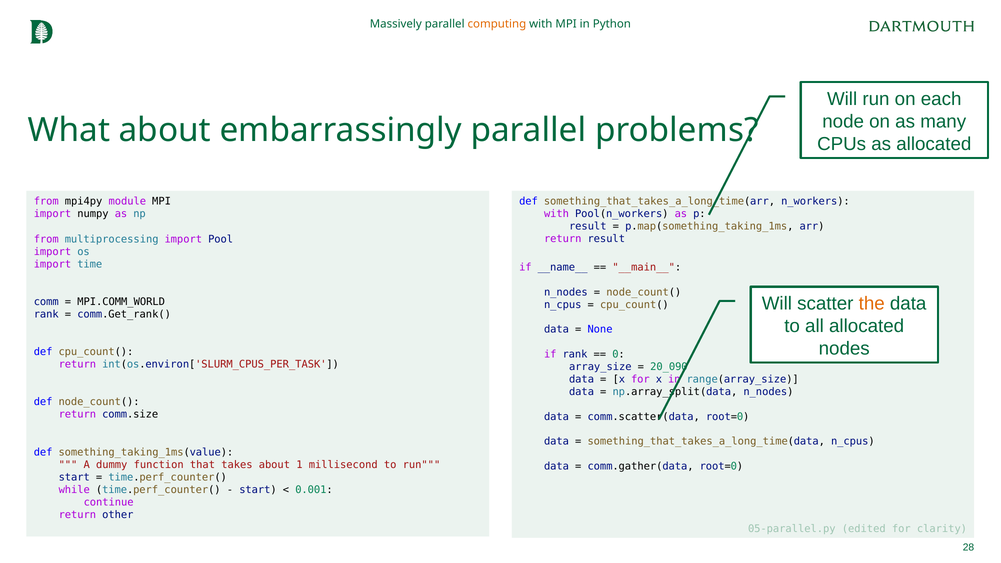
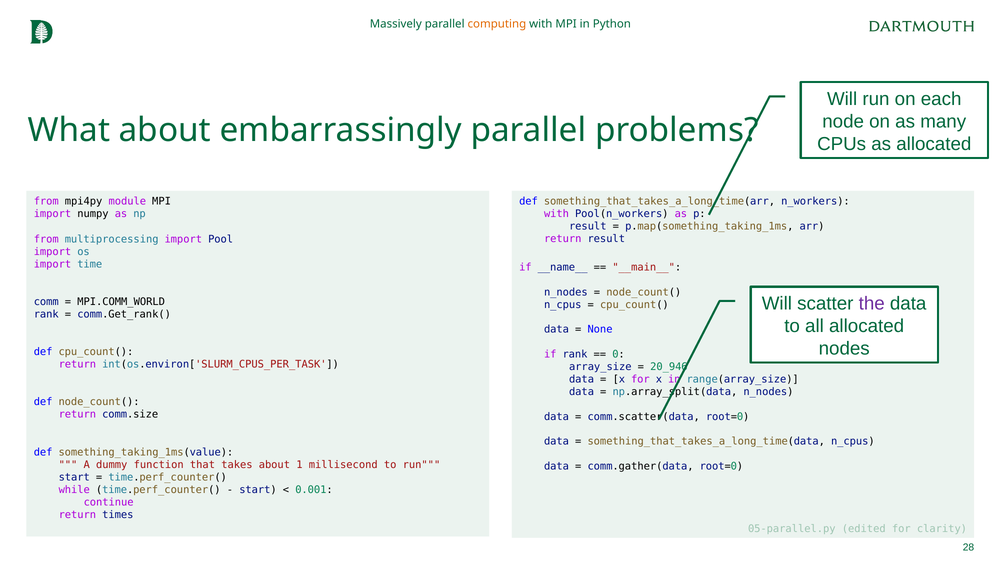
the colour: orange -> purple (872, 303)
20_090: 20_090 -> 20_946 (669, 367)
other: other -> times (118, 515)
